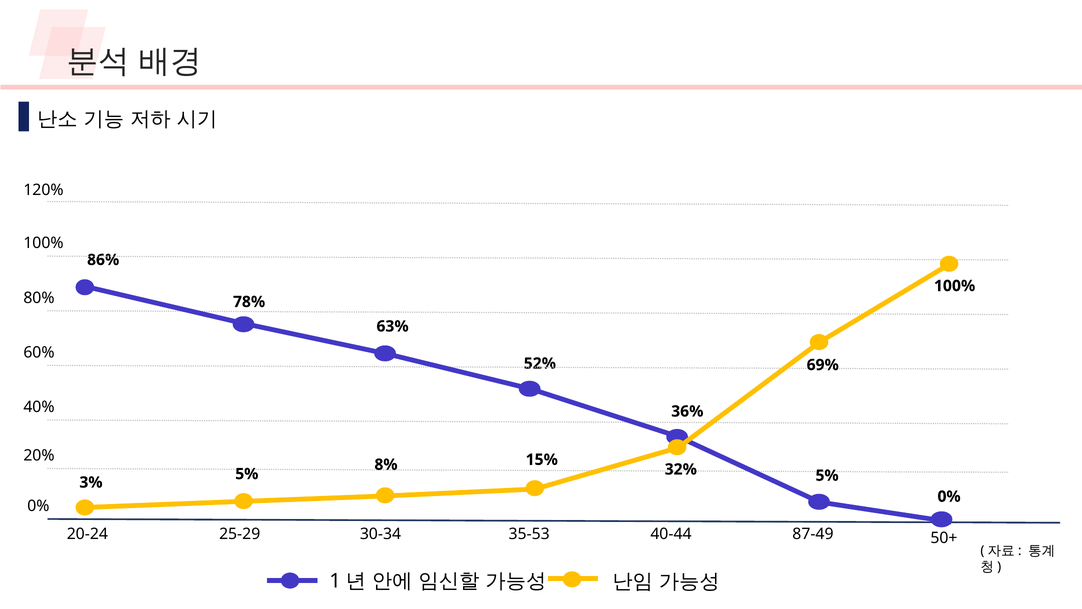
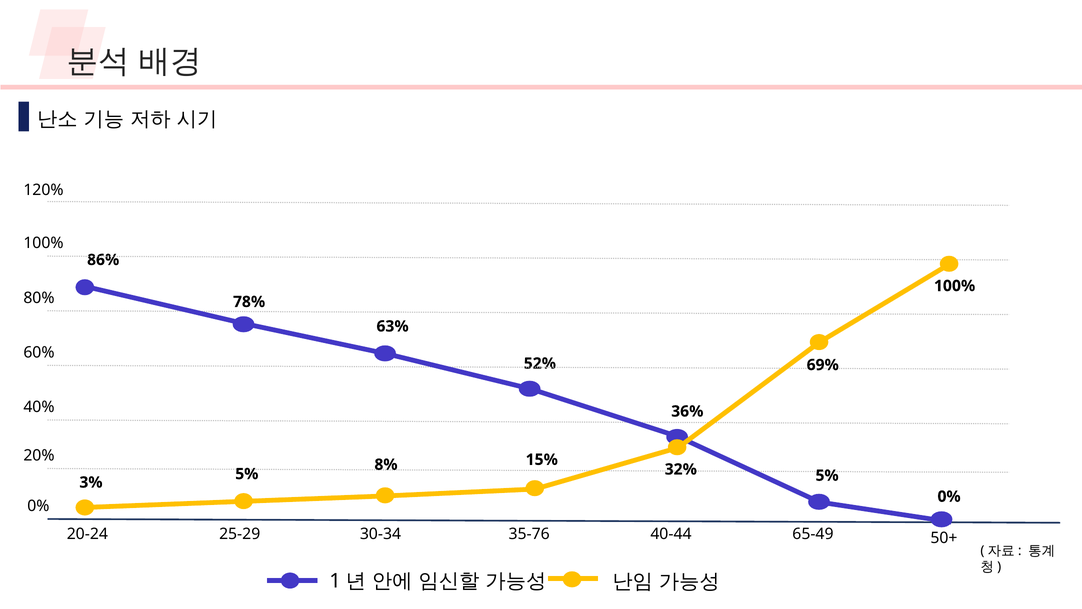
35-53: 35-53 -> 35-76 (529, 534)
87-49: 87-49 -> 65-49 (813, 534)
